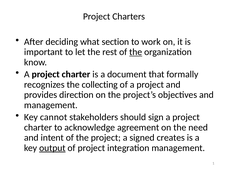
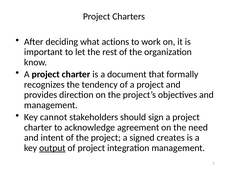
section: section -> actions (115, 42)
the underline: present -> none (136, 52)
collecting: collecting -> tendency (100, 85)
